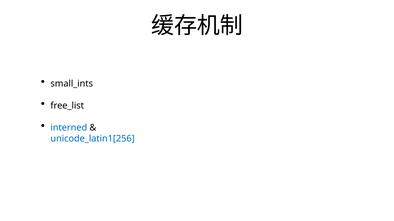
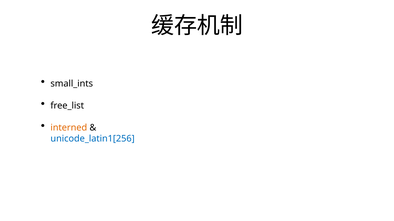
interned colour: blue -> orange (69, 128)
